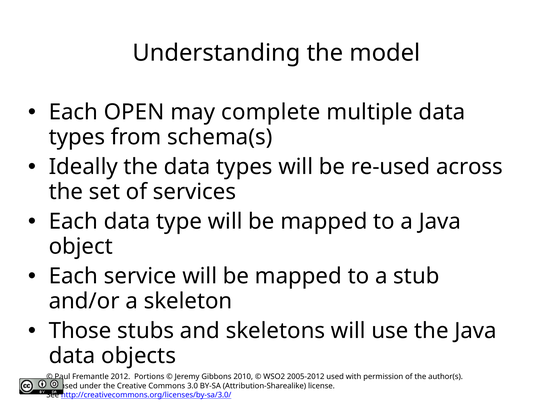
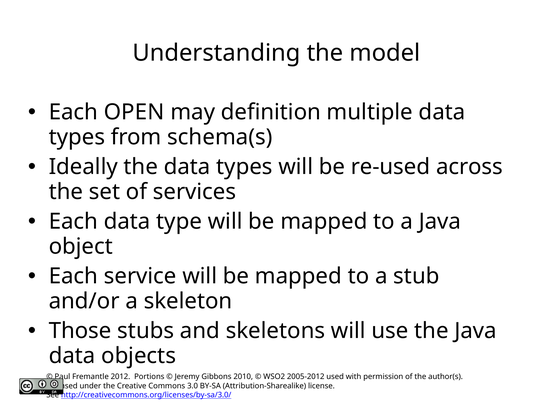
complete: complete -> definition (271, 112)
